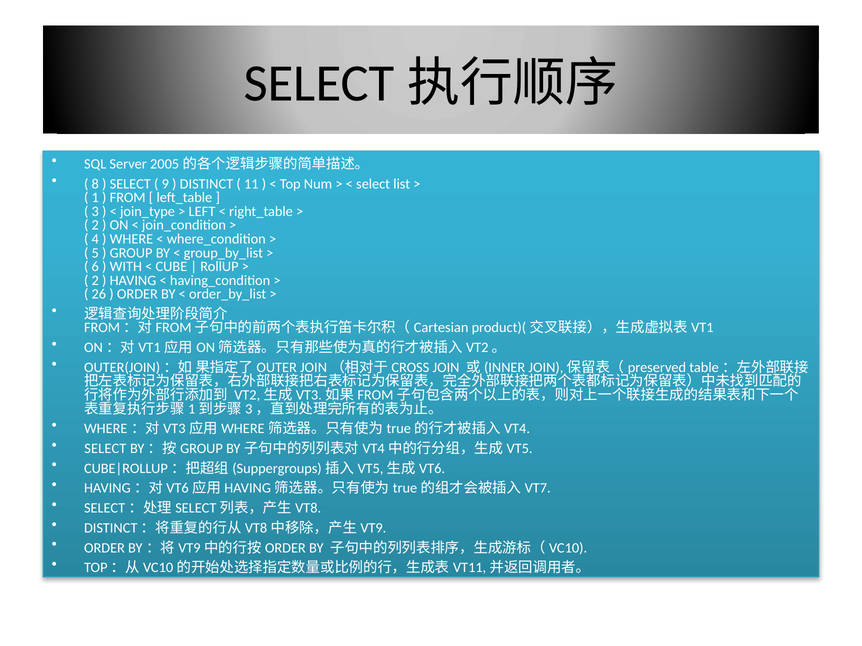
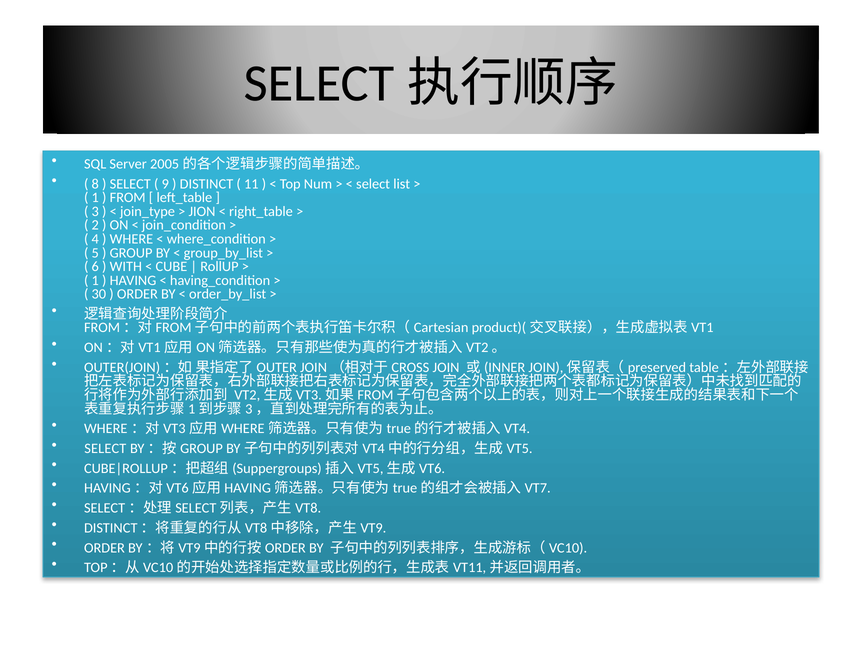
LEFT: LEFT -> JION (202, 212)
2: 2 -> 1 (95, 281)
26: 26 -> 30 (99, 294)
